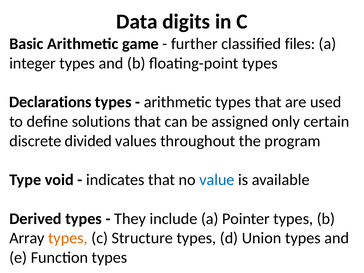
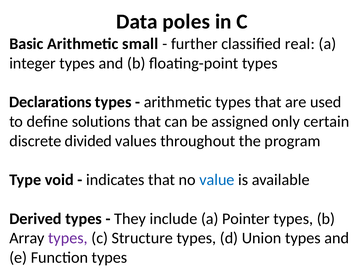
digits: digits -> poles (186, 22)
game: game -> small (140, 44)
files: files -> real (300, 44)
types colour: orange -> purple (68, 238)
